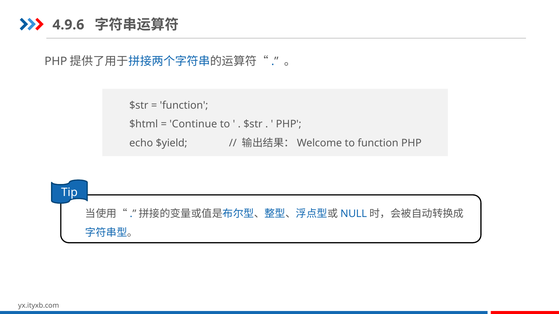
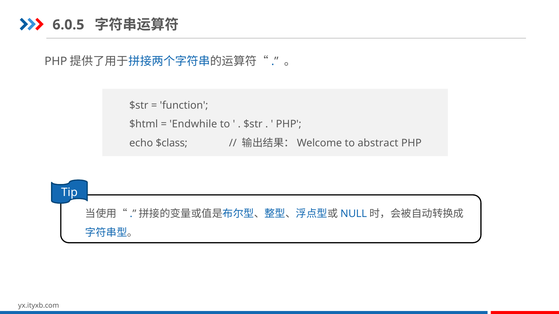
4.9.6: 4.9.6 -> 6.0.5 (68, 25)
Continue: Continue -> Endwhile (193, 124)
$yield: $yield -> $class (172, 143)
to function: function -> abstract (378, 143)
